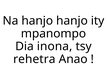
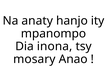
Na hanjo: hanjo -> anaty (37, 21)
rehetra: rehetra -> mosary (34, 59)
